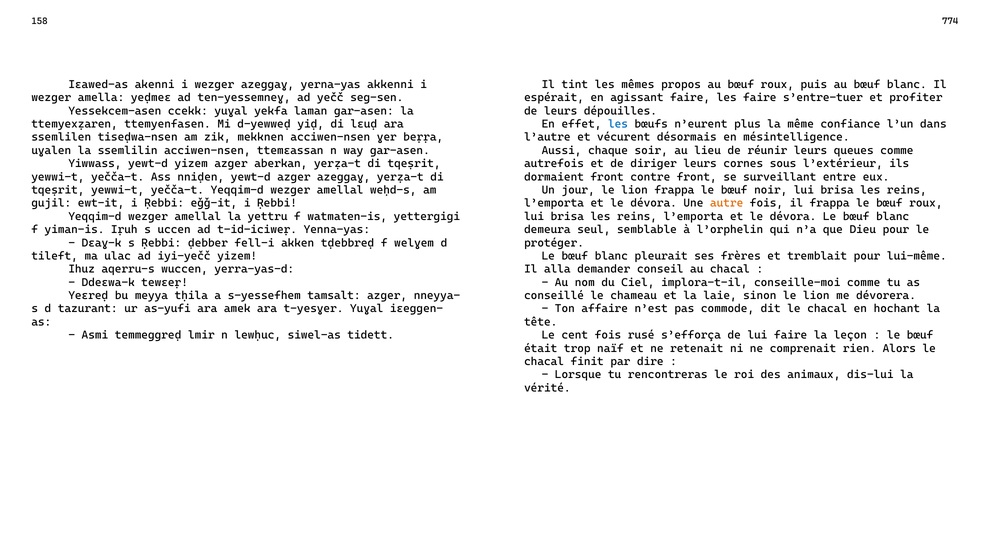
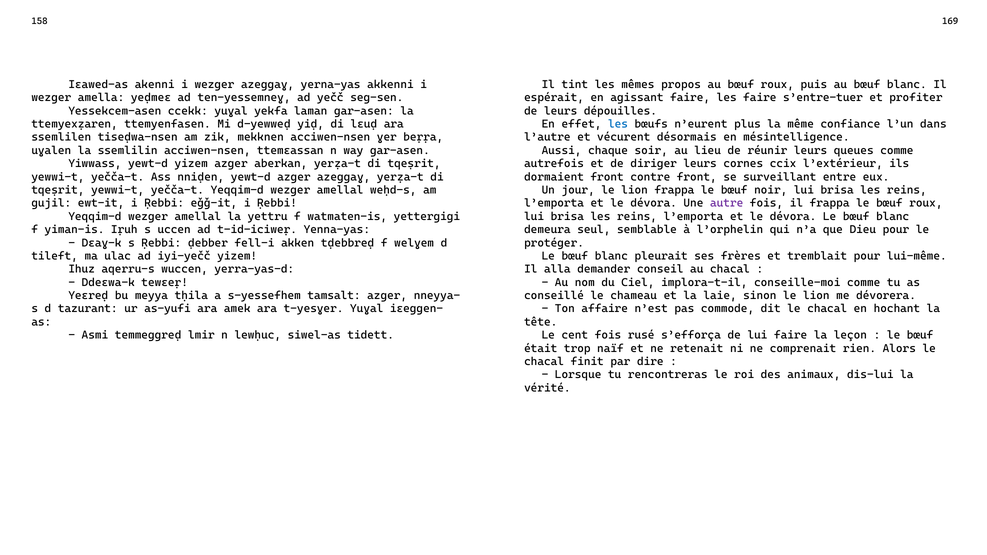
774: 774 -> 169 (950, 21)
sous: sous -> ccix (783, 164)
autre colour: orange -> purple (727, 203)
